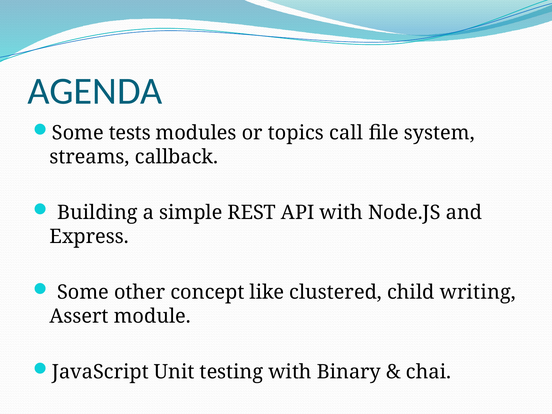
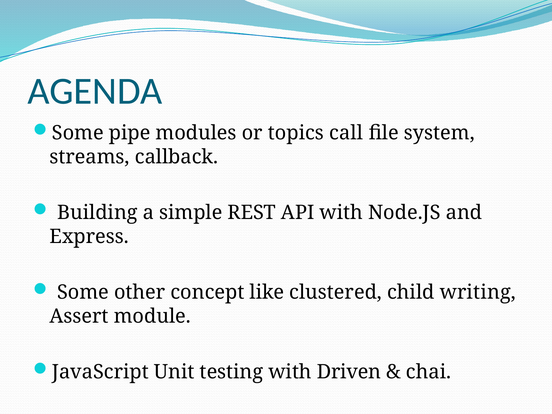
tests: tests -> pipe (130, 133)
Binary: Binary -> Driven (349, 372)
